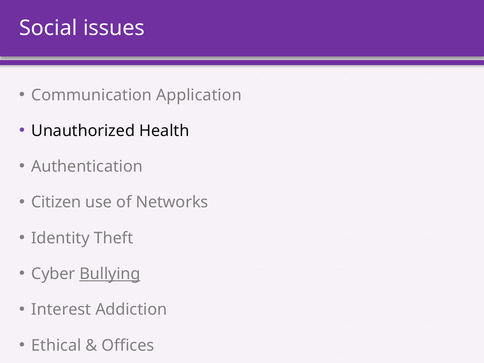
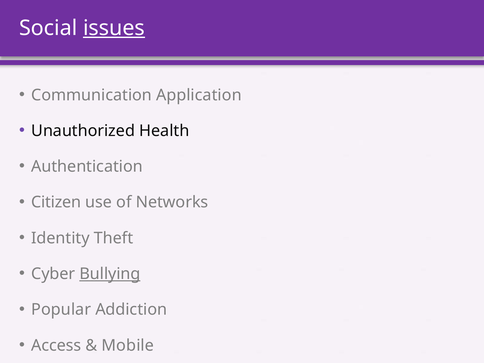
issues underline: none -> present (114, 28)
Interest: Interest -> Popular (61, 310)
Ethical: Ethical -> Access (56, 345)
Offices: Offices -> Mobile (128, 345)
